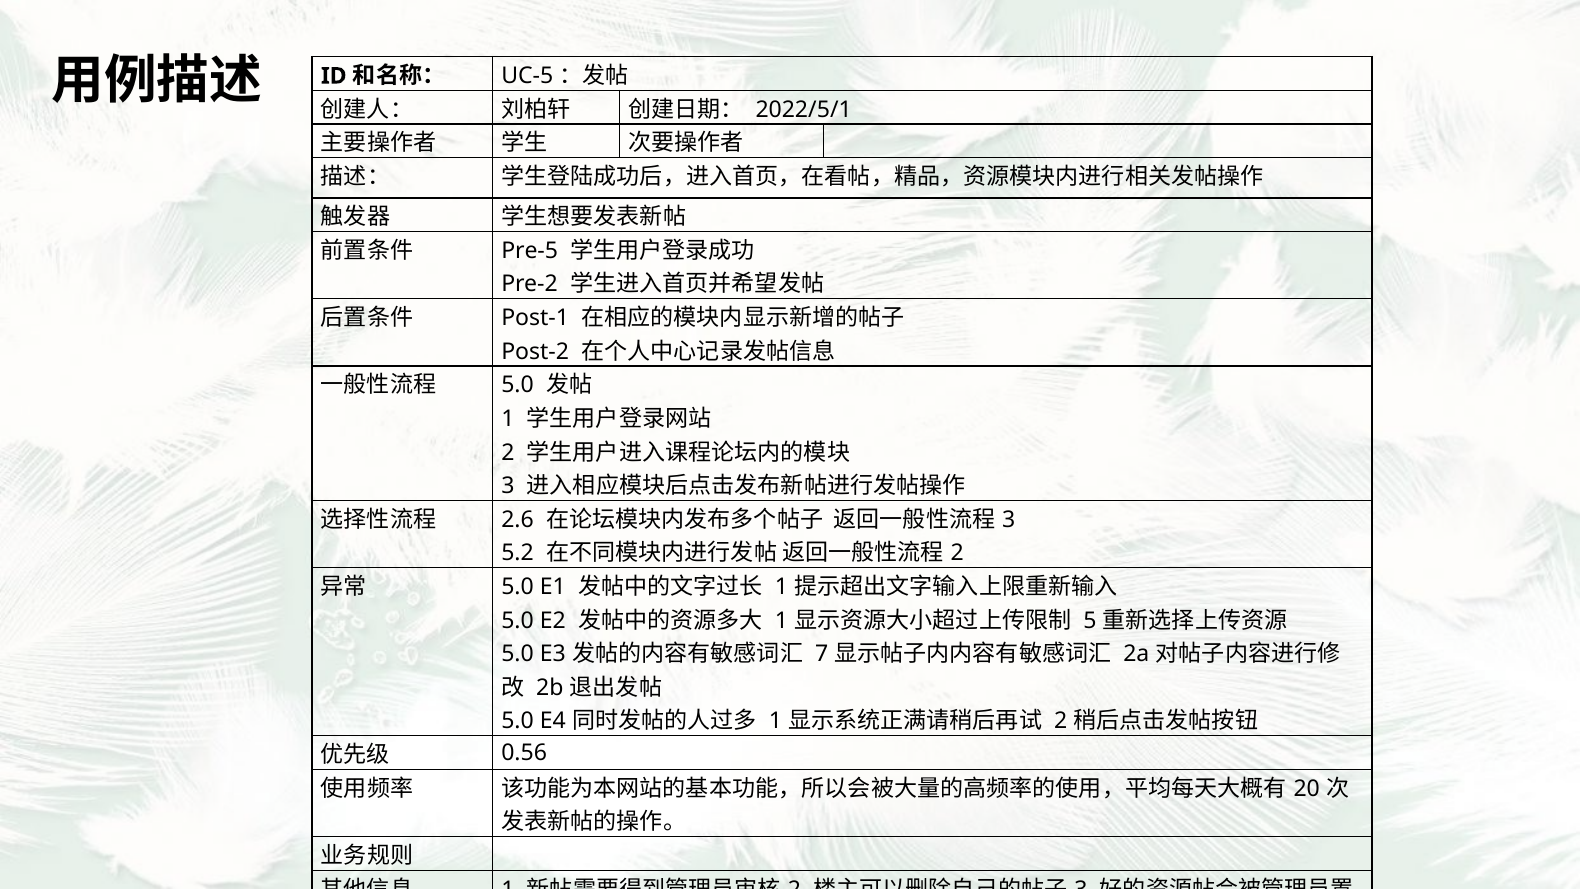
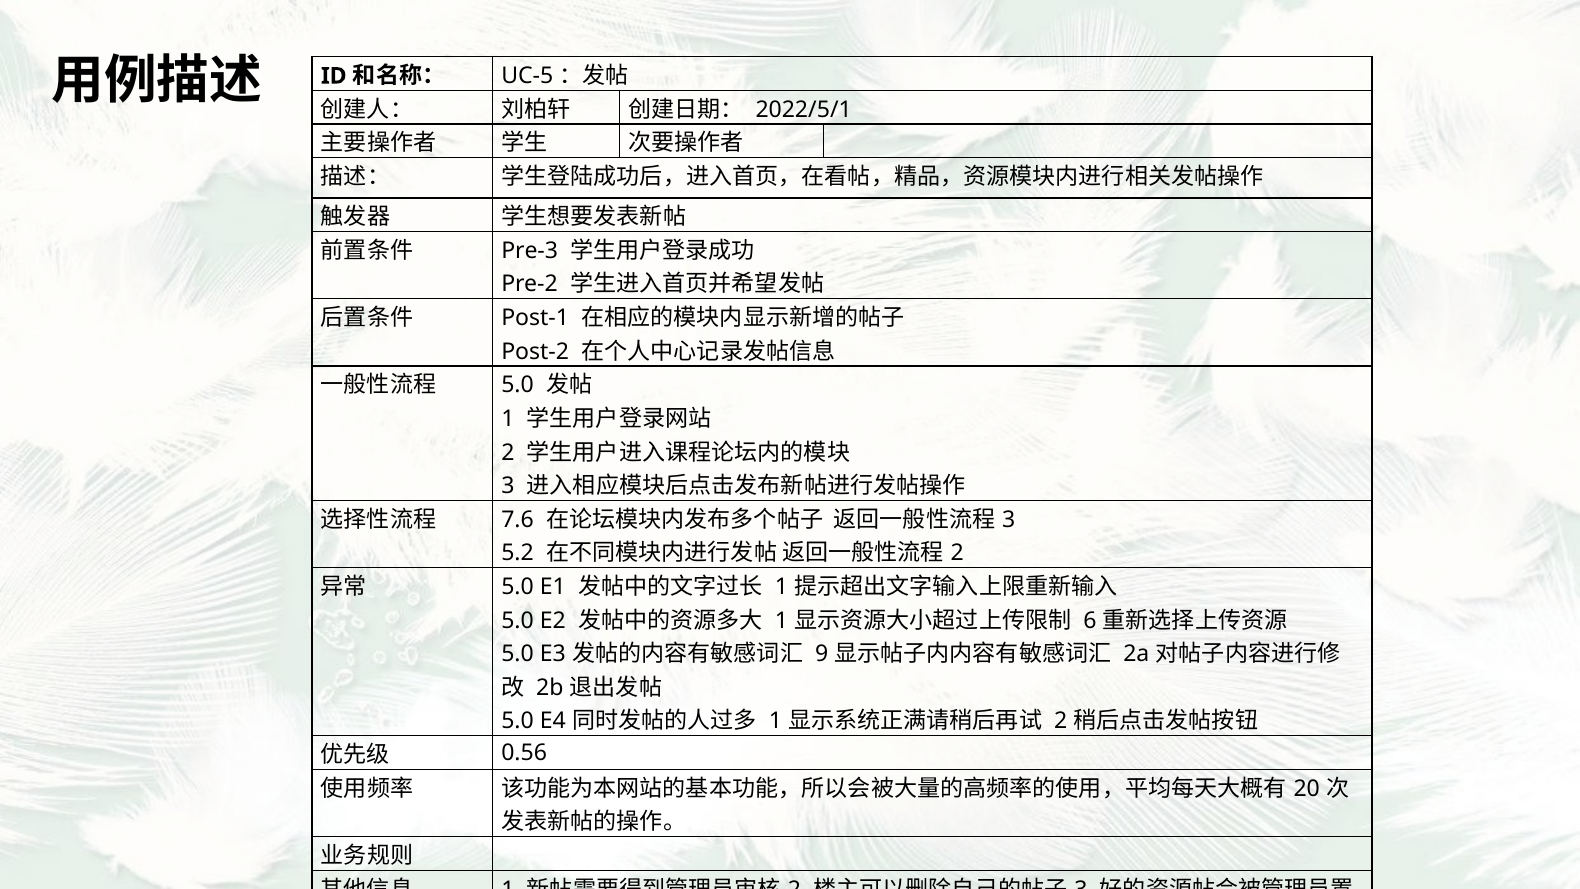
Pre-5: Pre-5 -> Pre-3 (530, 251)
2.6: 2.6 -> 7.6 (518, 520)
5: 5 -> 6 (1090, 620)
7: 7 -> 9 (822, 654)
